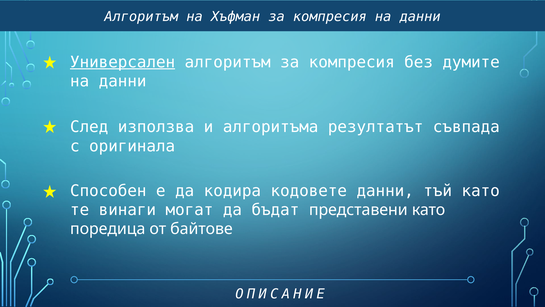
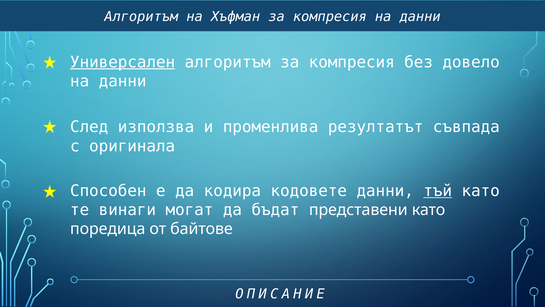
думите: думите -> довело (471, 62)
алгоритъма: алгоритъма -> променлива (271, 127)
тъй underline: none -> present (438, 191)
